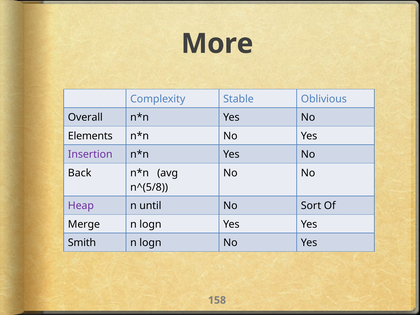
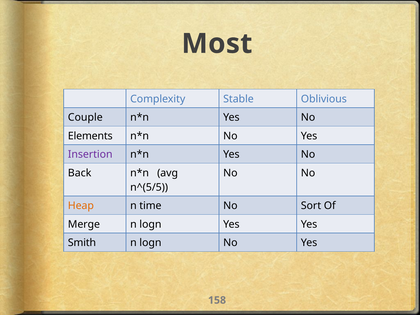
More: More -> Most (217, 44)
Overall: Overall -> Couple (85, 117)
n^(5/8: n^(5/8 -> n^(5/5 (149, 187)
Heap colour: purple -> orange (81, 206)
until: until -> time (150, 206)
